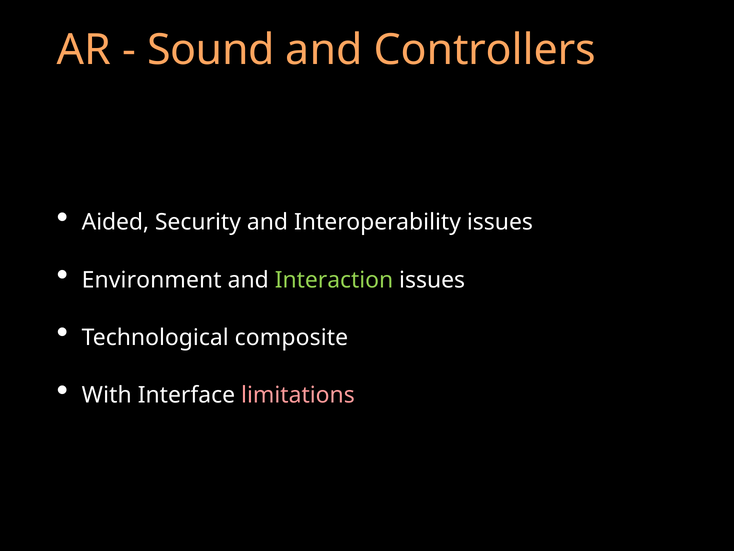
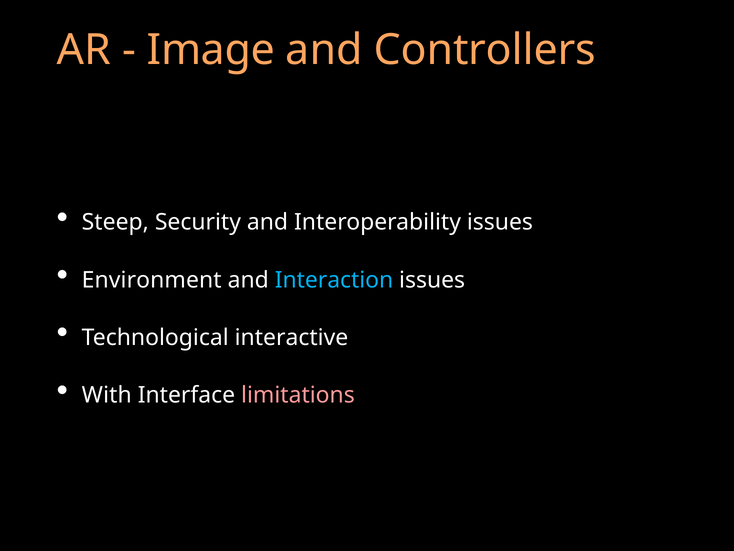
Sound: Sound -> Image (211, 50)
Aided: Aided -> Steep (115, 222)
Interaction colour: light green -> light blue (334, 280)
composite: composite -> interactive (291, 337)
